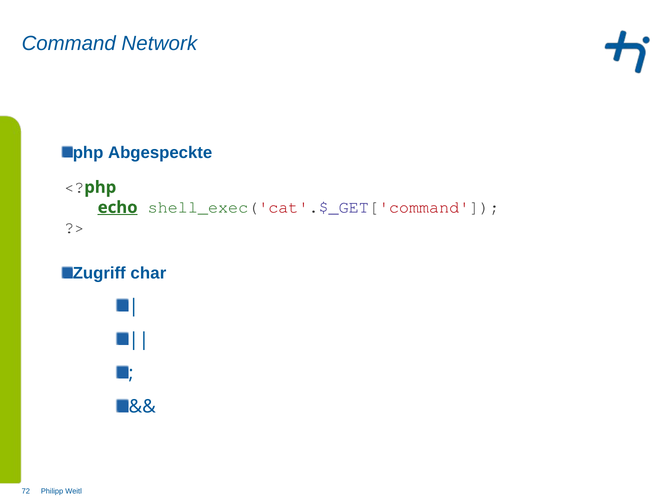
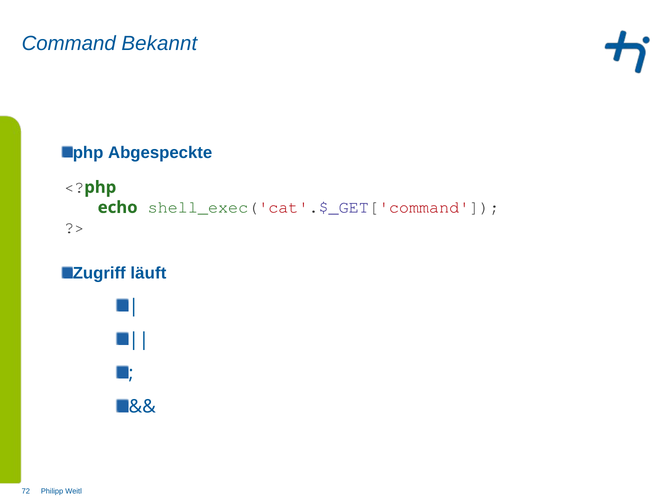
Network: Network -> Bekannt (159, 43)
echo underline: present -> none (118, 207)
char: char -> läuft (148, 273)
